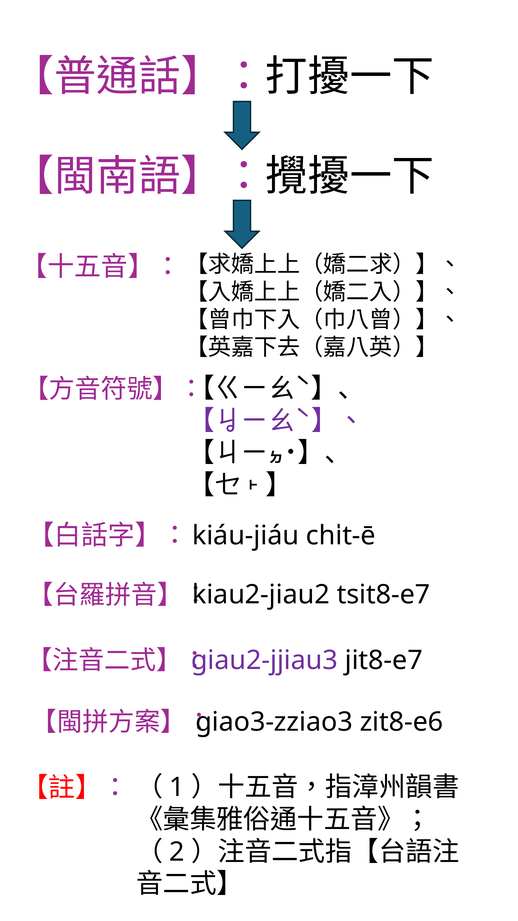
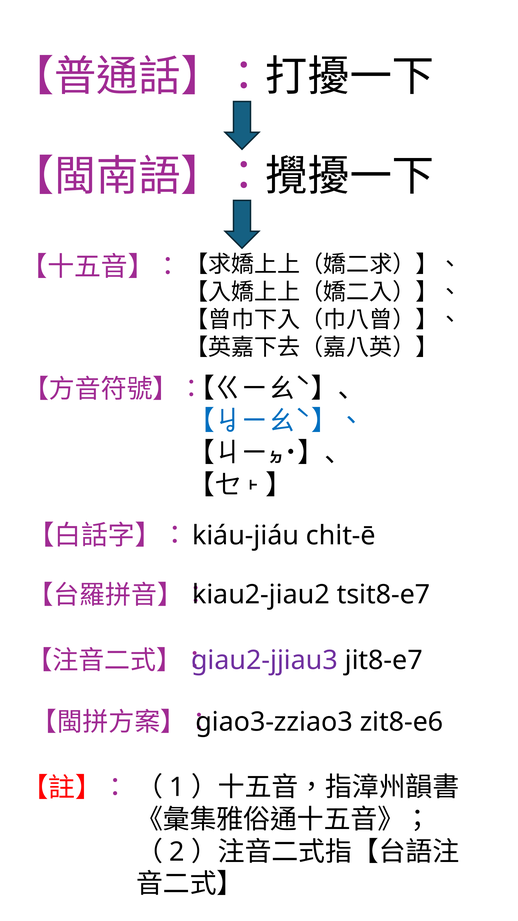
【ㆢㄧㄠˋ】、 colour: purple -> blue (276, 421)
